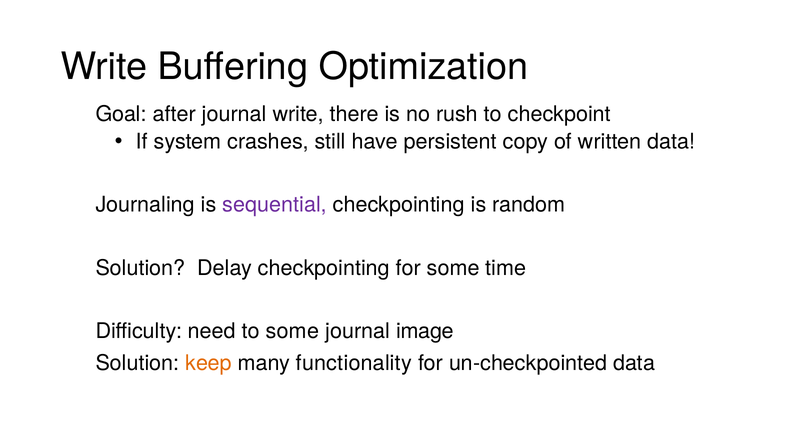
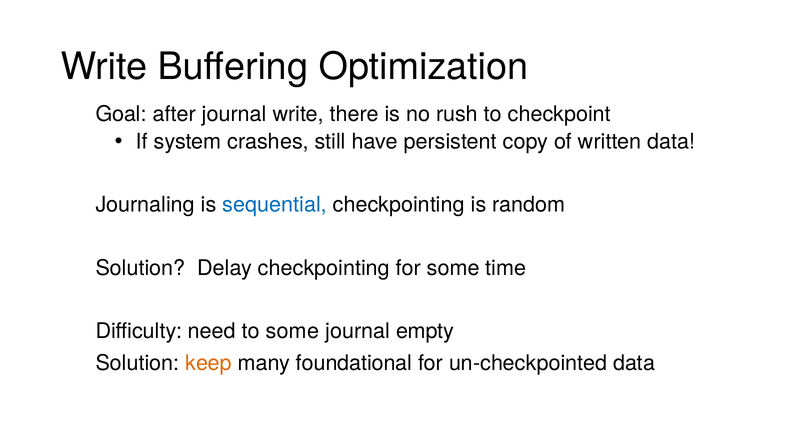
sequential colour: purple -> blue (275, 205)
image: image -> empty (425, 331)
functionality: functionality -> foundational (354, 363)
